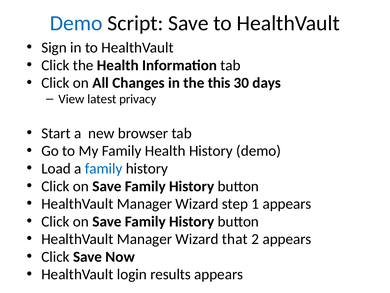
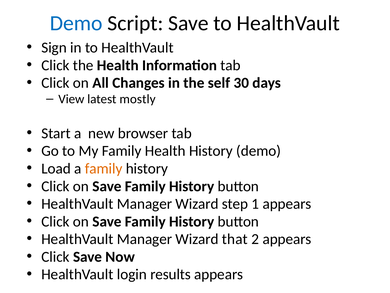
this: this -> self (219, 83)
privacy: privacy -> mostly (138, 99)
family colour: blue -> orange (104, 168)
